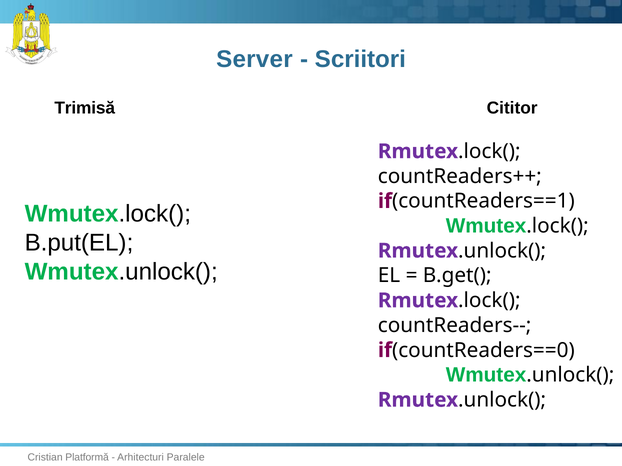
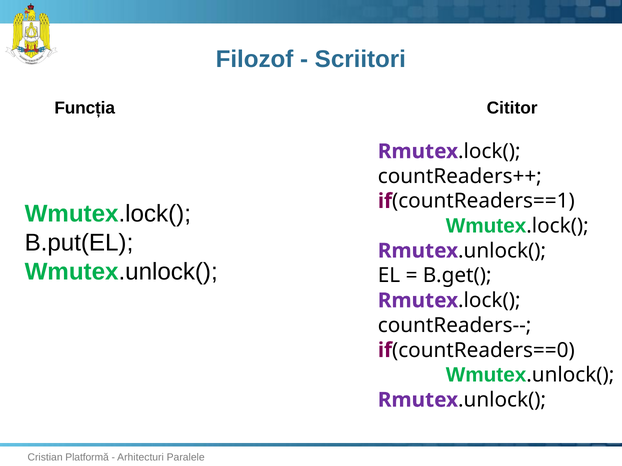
Server: Server -> Filozof (255, 60)
Trimisă: Trimisă -> Funcția (85, 108)
